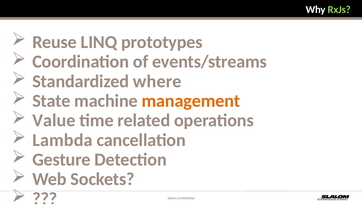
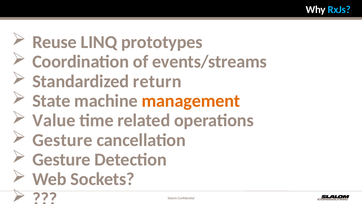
RxJs colour: light green -> light blue (339, 10)
where: where -> return (157, 81)
Lambda: Lambda -> Gesture (62, 140)
